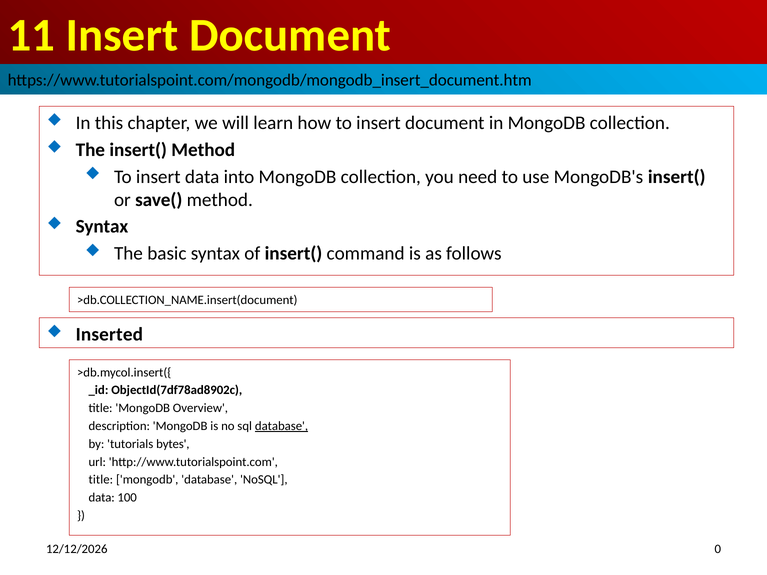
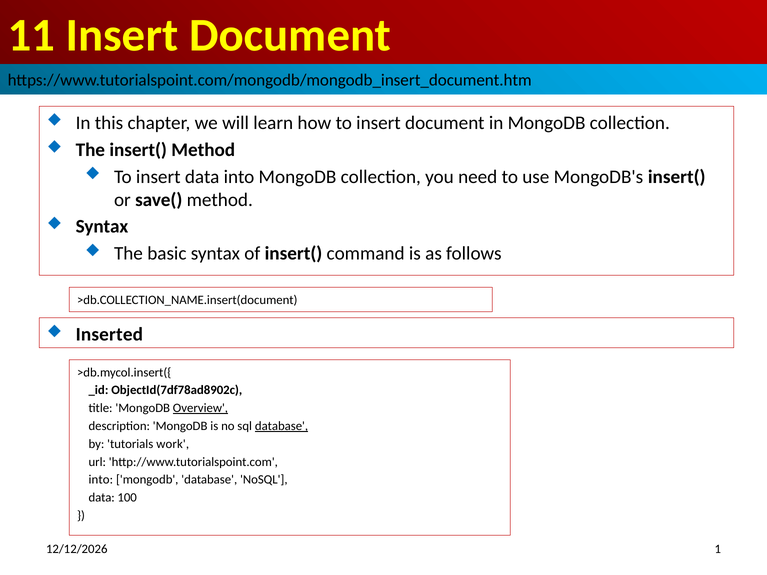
Overview underline: none -> present (200, 408)
bytes: bytes -> work (173, 444)
title: title -> into (101, 480)
0: 0 -> 1 (718, 549)
